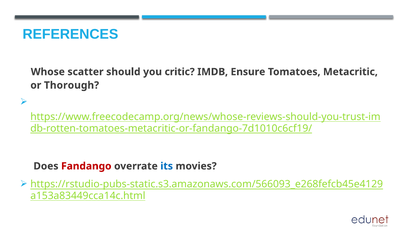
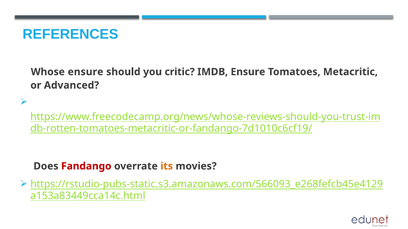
Whose scatter: scatter -> ensure (85, 72)
Thorough: Thorough -> Advanced (72, 85)
its colour: blue -> orange (167, 166)
